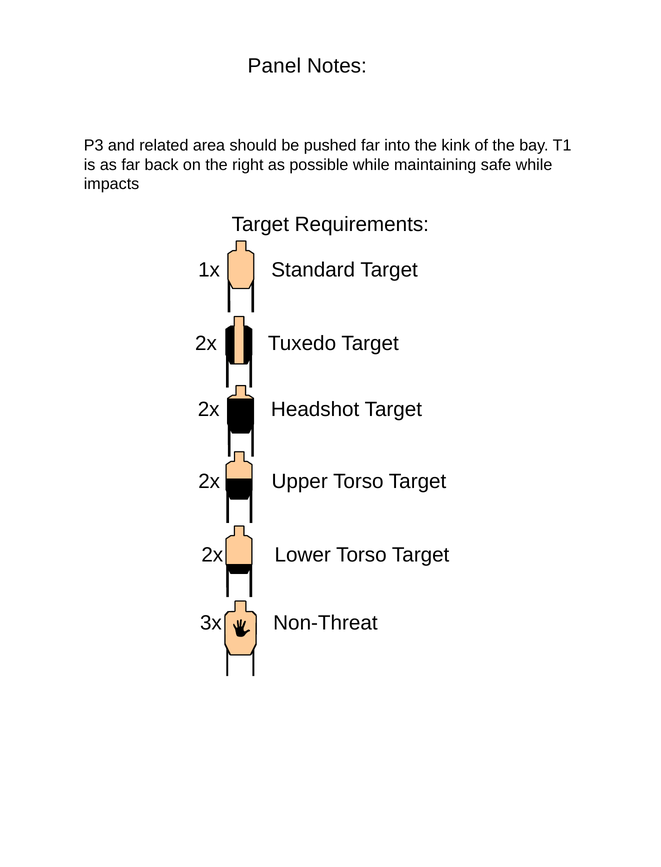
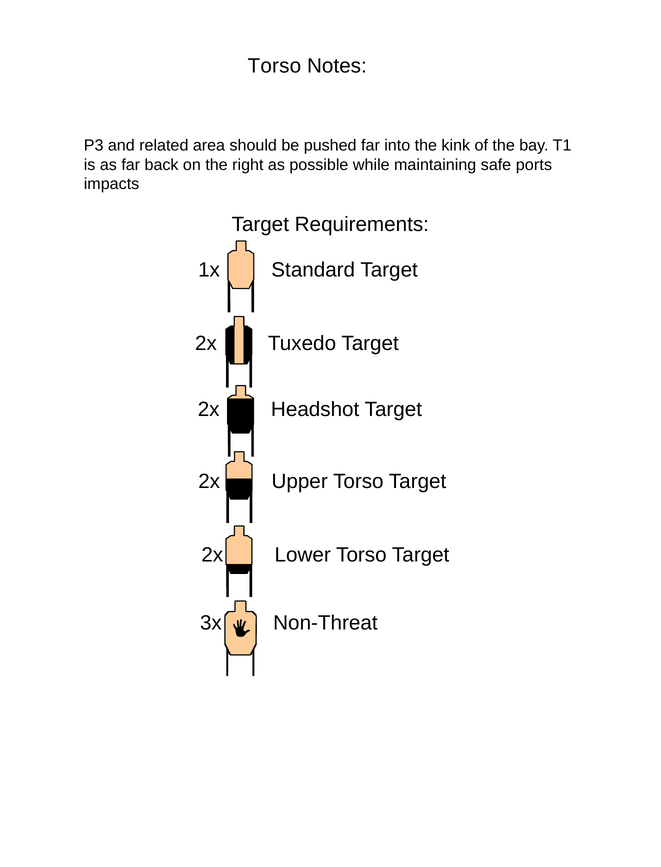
Panel: Panel -> Torso (274, 66)
safe while: while -> ports (534, 165)
